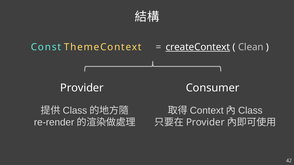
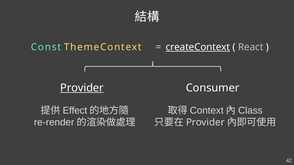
Clean: Clean -> React (251, 47)
Provider underline: none -> present (82, 88)
Class: Class -> Effect (75, 111)
